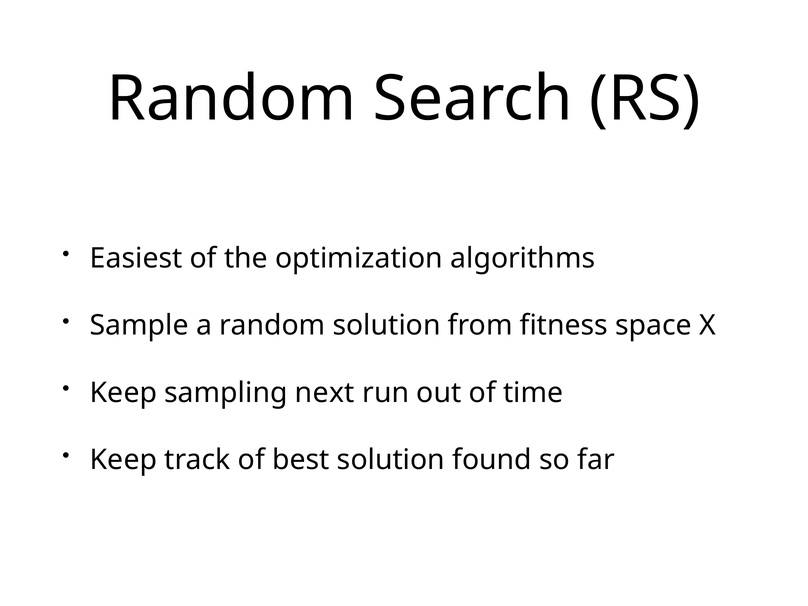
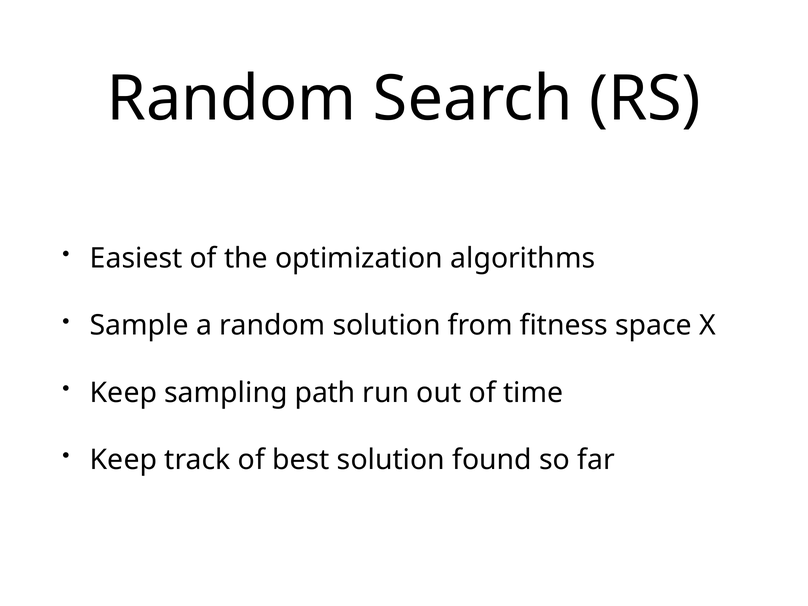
next: next -> path (325, 393)
